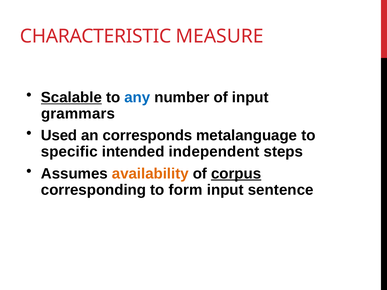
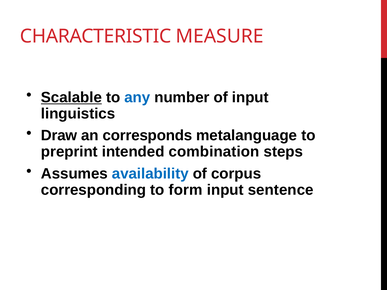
grammars: grammars -> linguistics (78, 114)
Used: Used -> Draw (59, 136)
specific: specific -> preprint (69, 152)
independent: independent -> combination (214, 152)
availability colour: orange -> blue (150, 174)
corpus underline: present -> none (236, 174)
